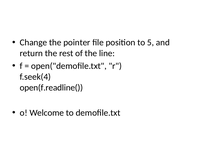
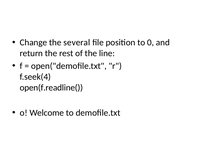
pointer: pointer -> several (77, 43)
5: 5 -> 0 (151, 43)
